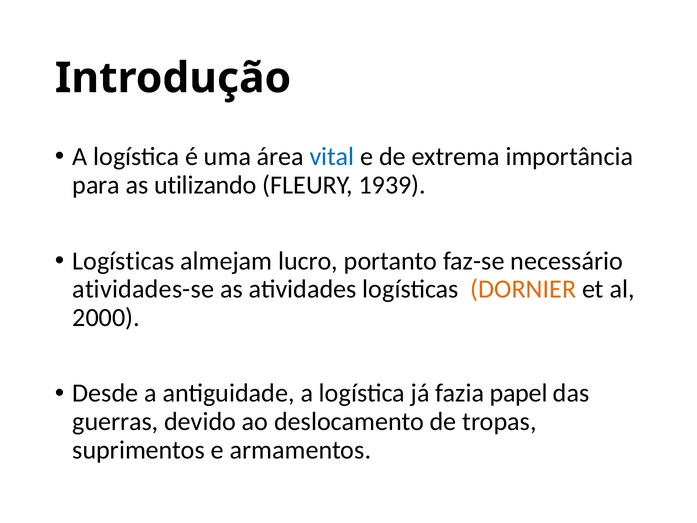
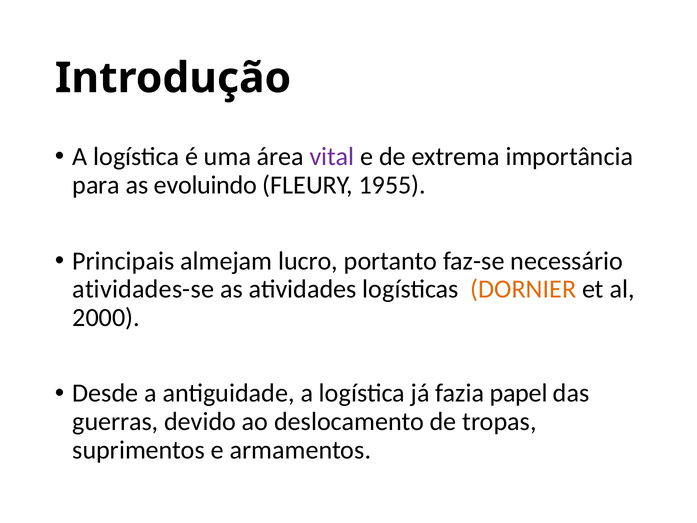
vital colour: blue -> purple (332, 157)
utilizando: utilizando -> evoluindo (205, 185)
1939: 1939 -> 1955 (392, 185)
Logísticas: Logísticas -> Principais (123, 261)
